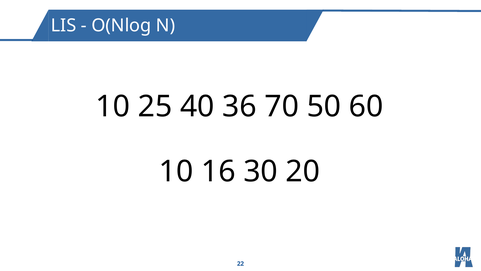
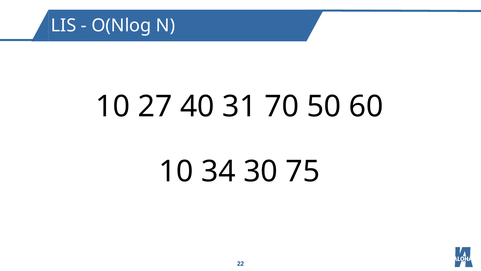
25: 25 -> 27 (155, 106)
36: 36 -> 31 (239, 106)
16: 16 -> 34 (218, 171)
20: 20 -> 75 (303, 171)
